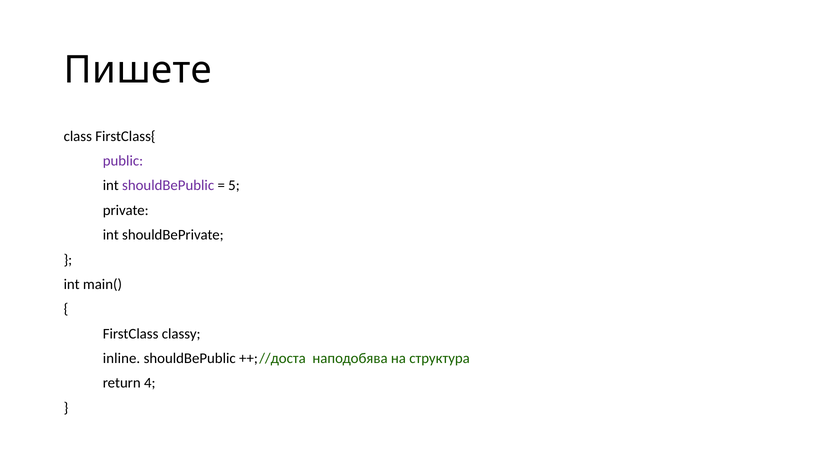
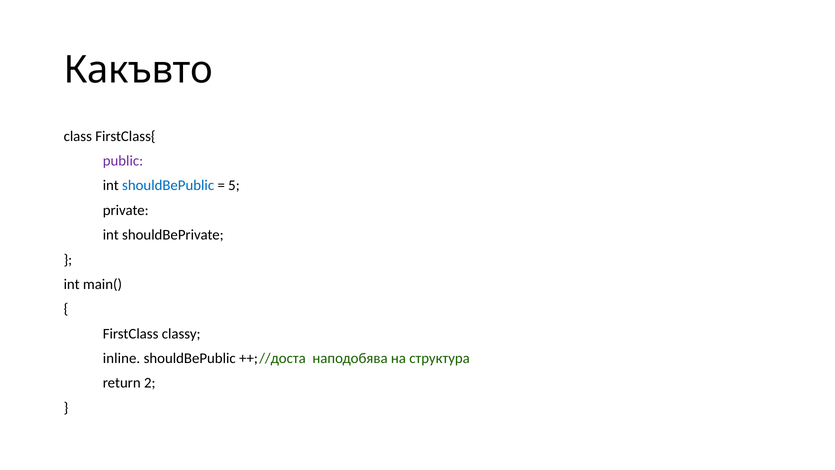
Пишете: Пишете -> Какъвто (138, 70)
shouldBePublic colour: purple -> blue (168, 185)
4: 4 -> 2 (150, 383)
